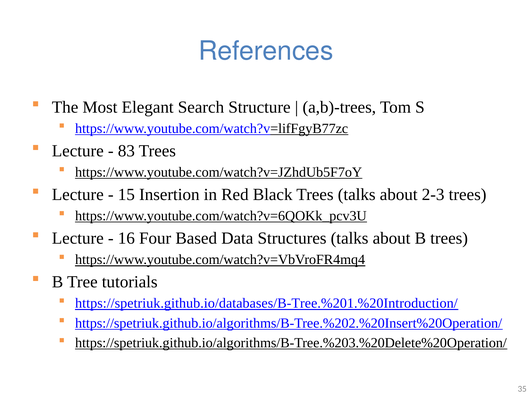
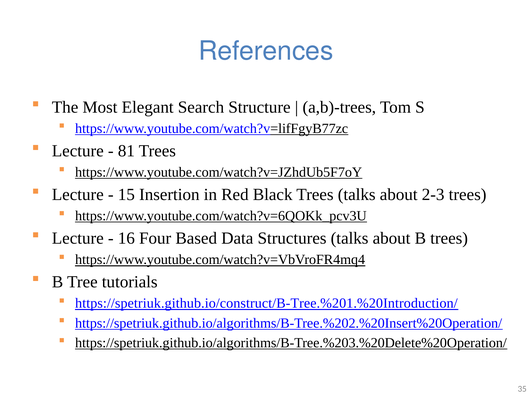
83: 83 -> 81 (126, 151)
https://spetriuk.github.io/databases/B-Tree.%201.%20Introduction/: https://spetriuk.github.io/databases/B-Tree.%201.%20Introduction/ -> https://spetriuk.github.io/construct/B-Tree.%201.%20Introduction/ (266, 303)
